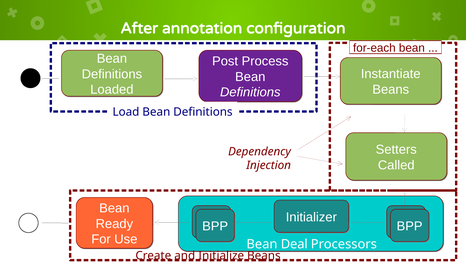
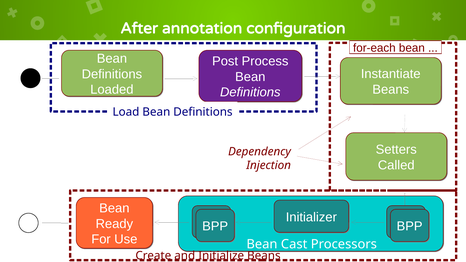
Deal: Deal -> Cast (294, 244)
